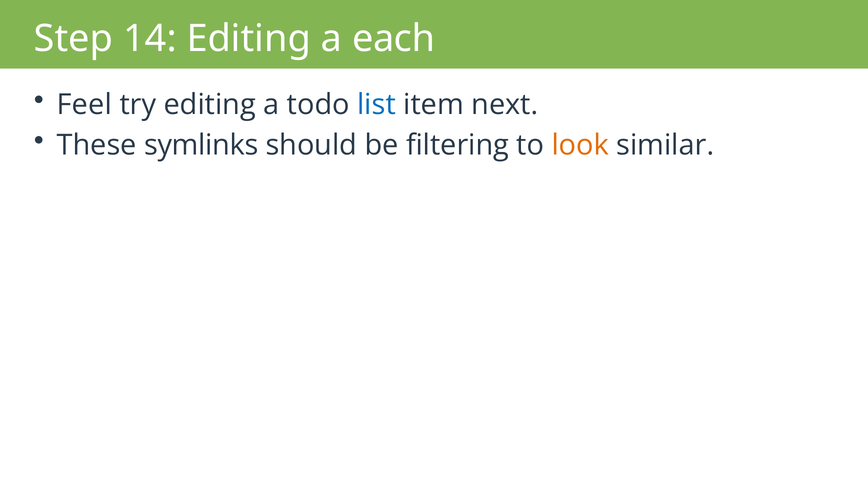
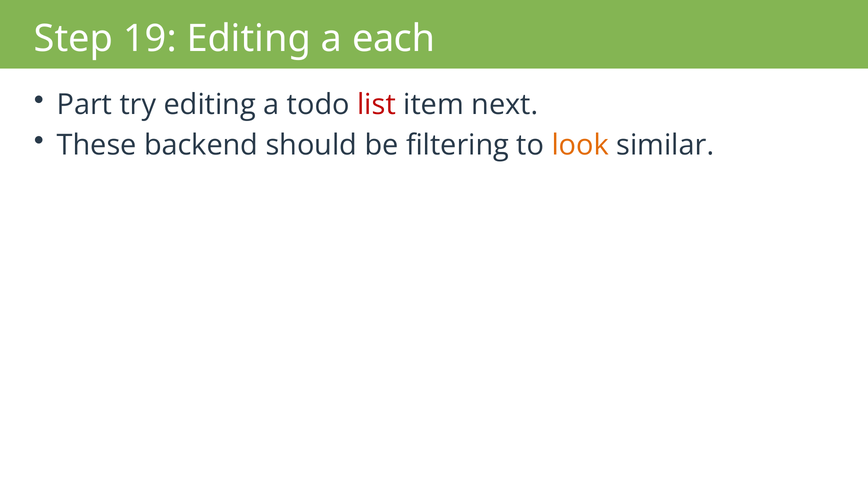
14: 14 -> 19 (150, 39)
Feel: Feel -> Part (84, 105)
list colour: blue -> red (377, 105)
symlinks: symlinks -> backend (201, 145)
